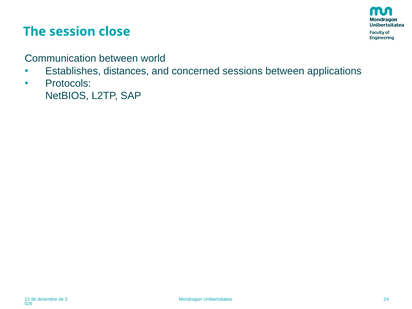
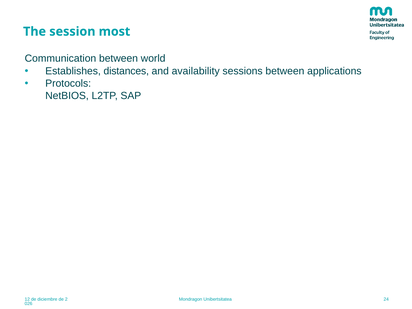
close: close -> most (114, 32)
concerned: concerned -> availability (196, 71)
